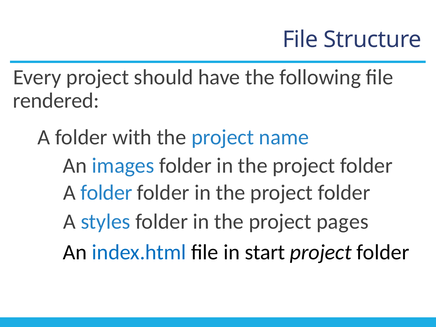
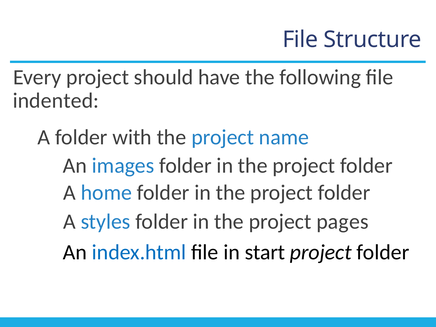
rendered: rendered -> indented (56, 101)
folder: folder -> home (106, 193)
